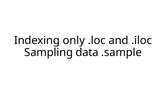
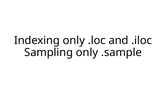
Sampling data: data -> only (87, 53)
